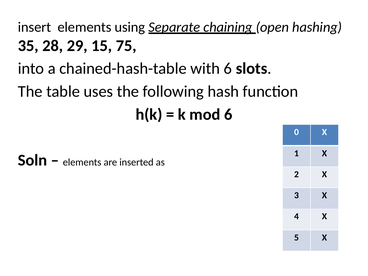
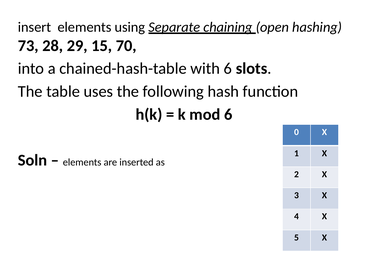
35: 35 -> 73 (28, 46)
75: 75 -> 70 (126, 46)
